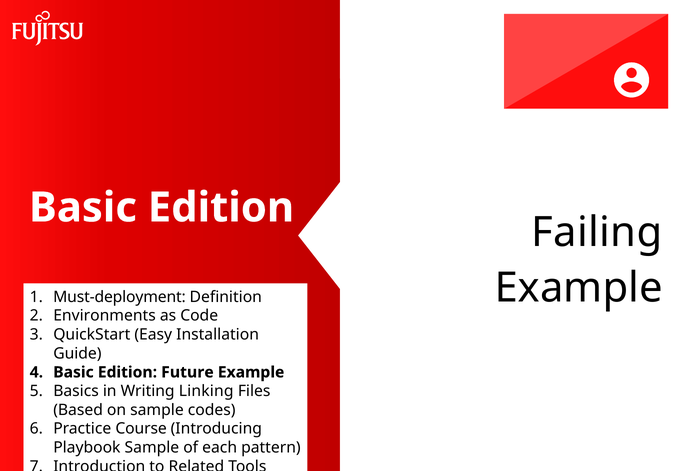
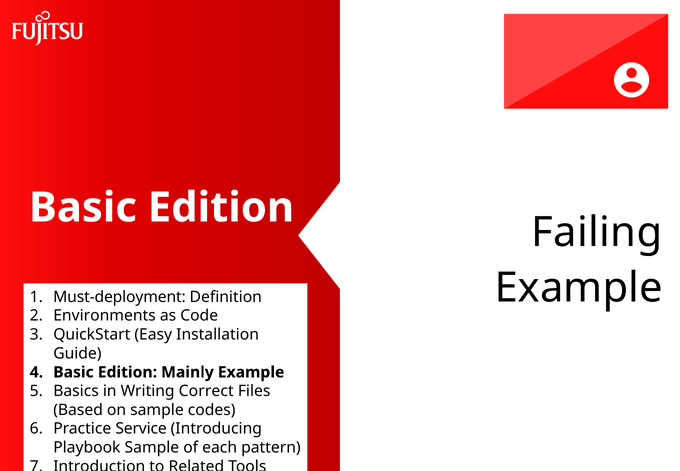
Future: Future -> Mainly (187, 372)
Linking: Linking -> Correct (206, 391)
Course: Course -> Service (141, 429)
